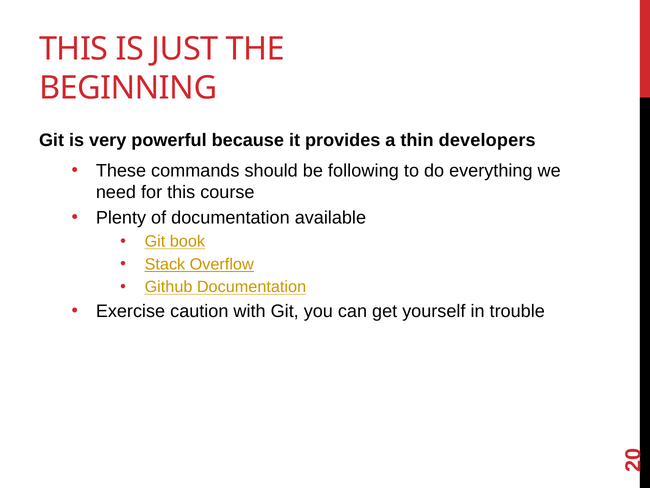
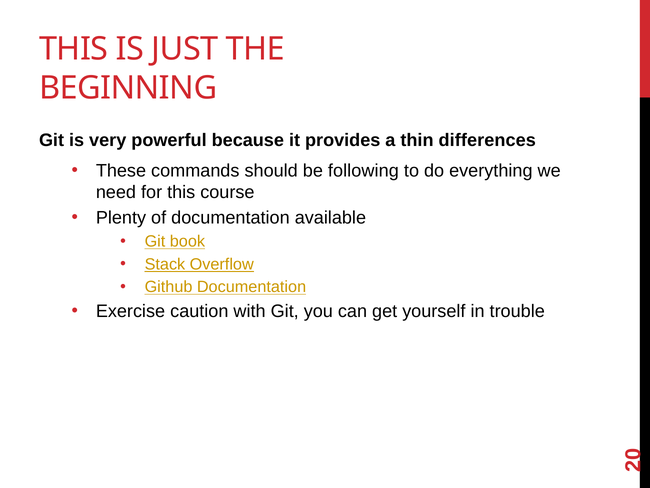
developers: developers -> differences (487, 140)
